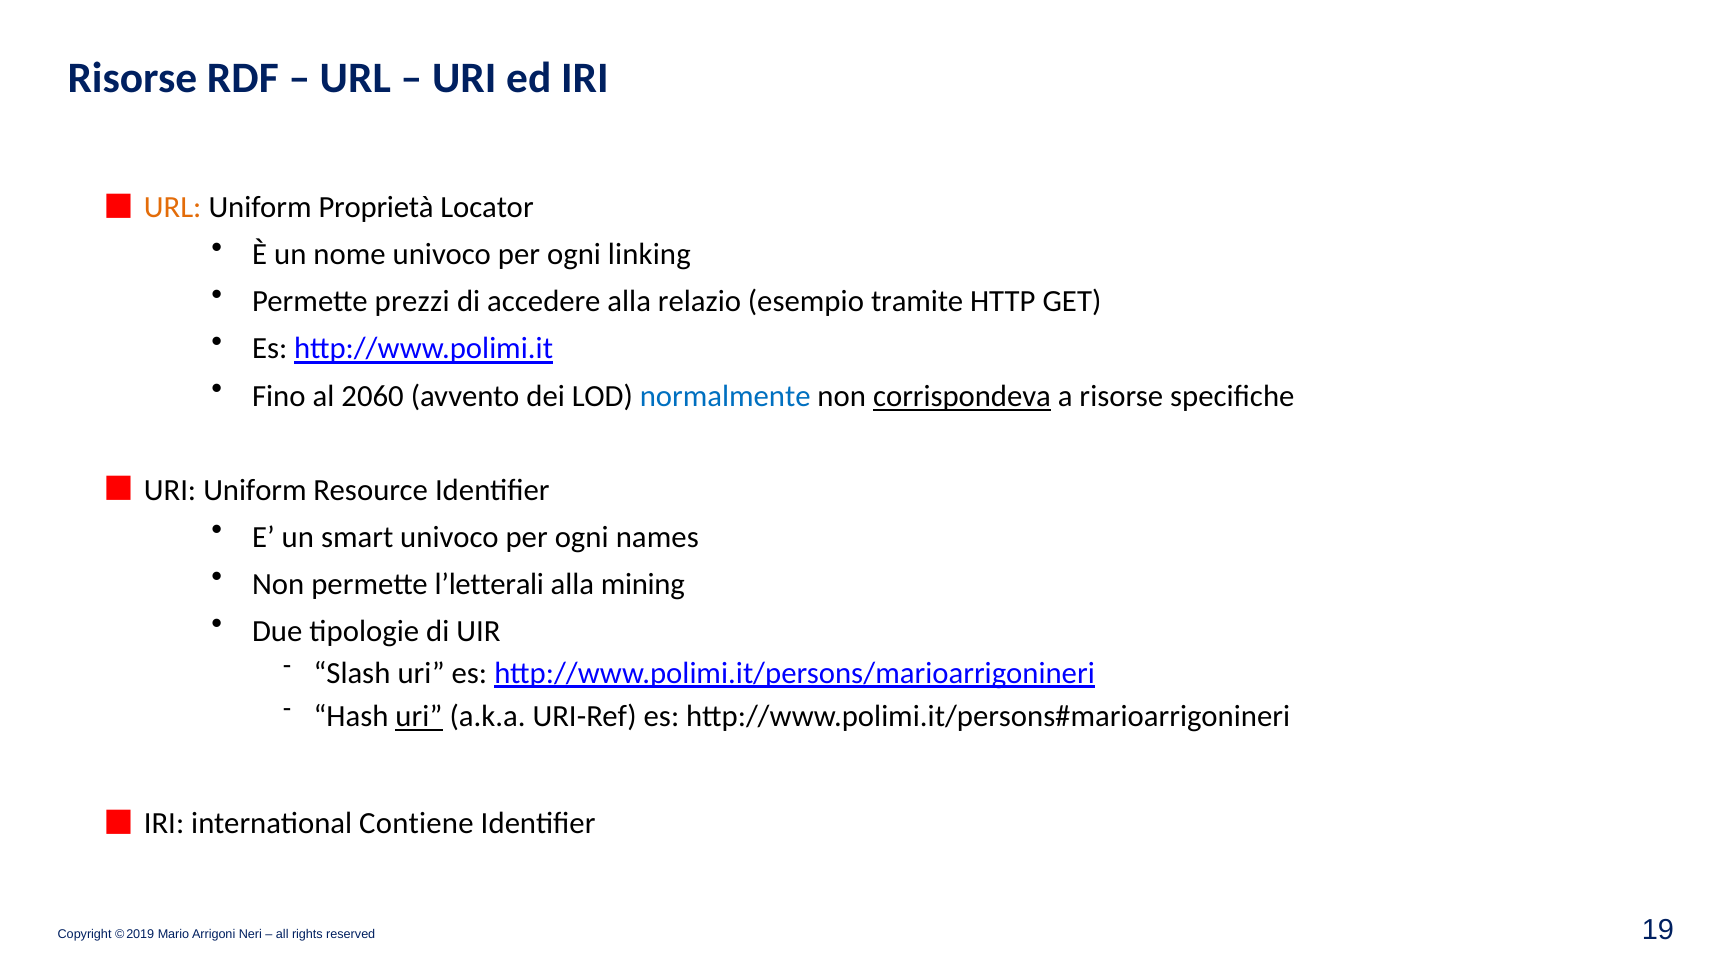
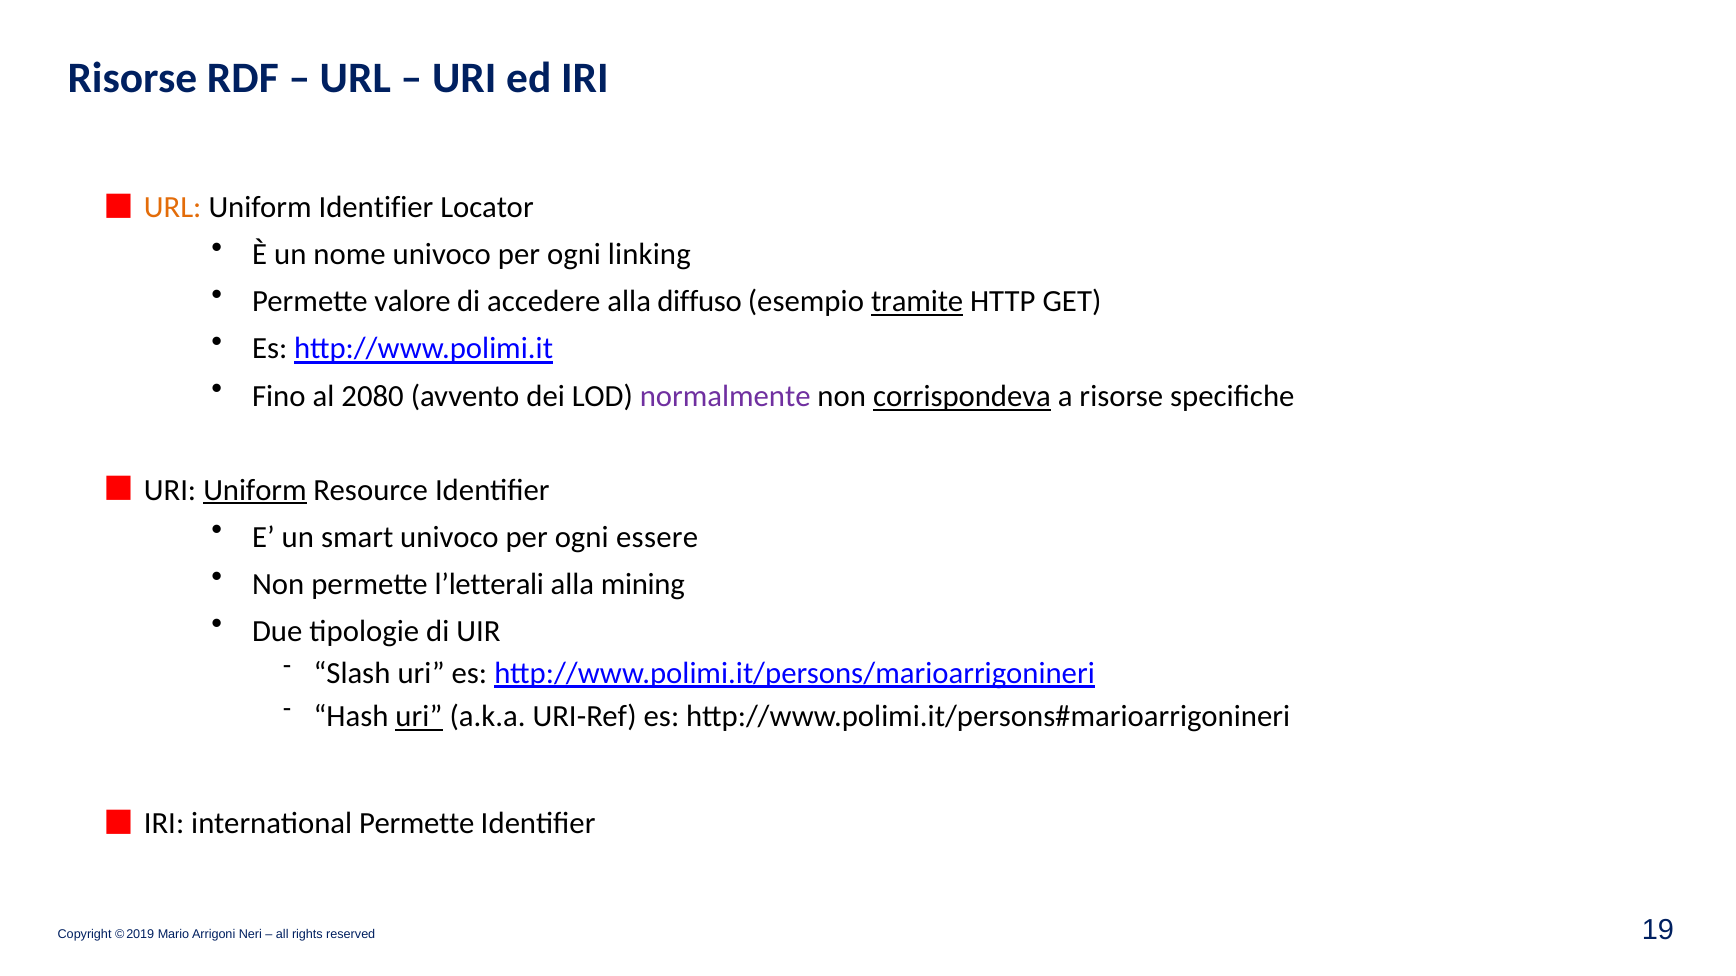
Uniform Proprietà: Proprietà -> Identifier (376, 208)
prezzi: prezzi -> valore (412, 302)
relazio: relazio -> diffuso (700, 302)
tramite underline: none -> present (917, 302)
2060: 2060 -> 2080 (373, 397)
normalmente colour: blue -> purple (725, 397)
Uniform underline: none -> present (255, 490)
names: names -> essere (657, 537)
international Contiene: Contiene -> Permette (417, 824)
